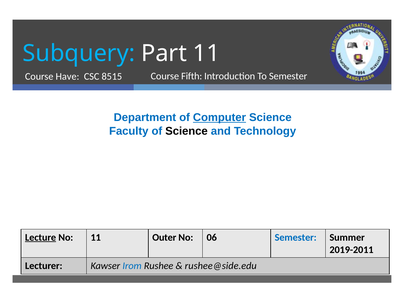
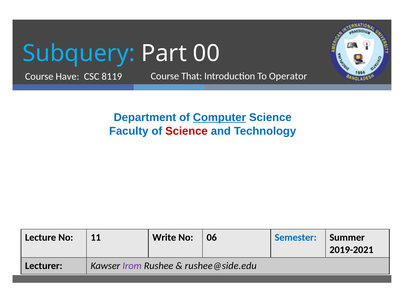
Part 11: 11 -> 00 (206, 53)
Fifth: Fifth -> That (192, 76)
To Semester: Semester -> Operator (288, 76)
8515: 8515 -> 8119 (112, 76)
Science colour: black -> red (187, 131)
Lecture underline: present -> none (41, 237)
Outer: Outer -> Write (164, 237)
2019-2011: 2019-2011 -> 2019-2021 (352, 250)
Irom colour: blue -> purple (132, 266)
